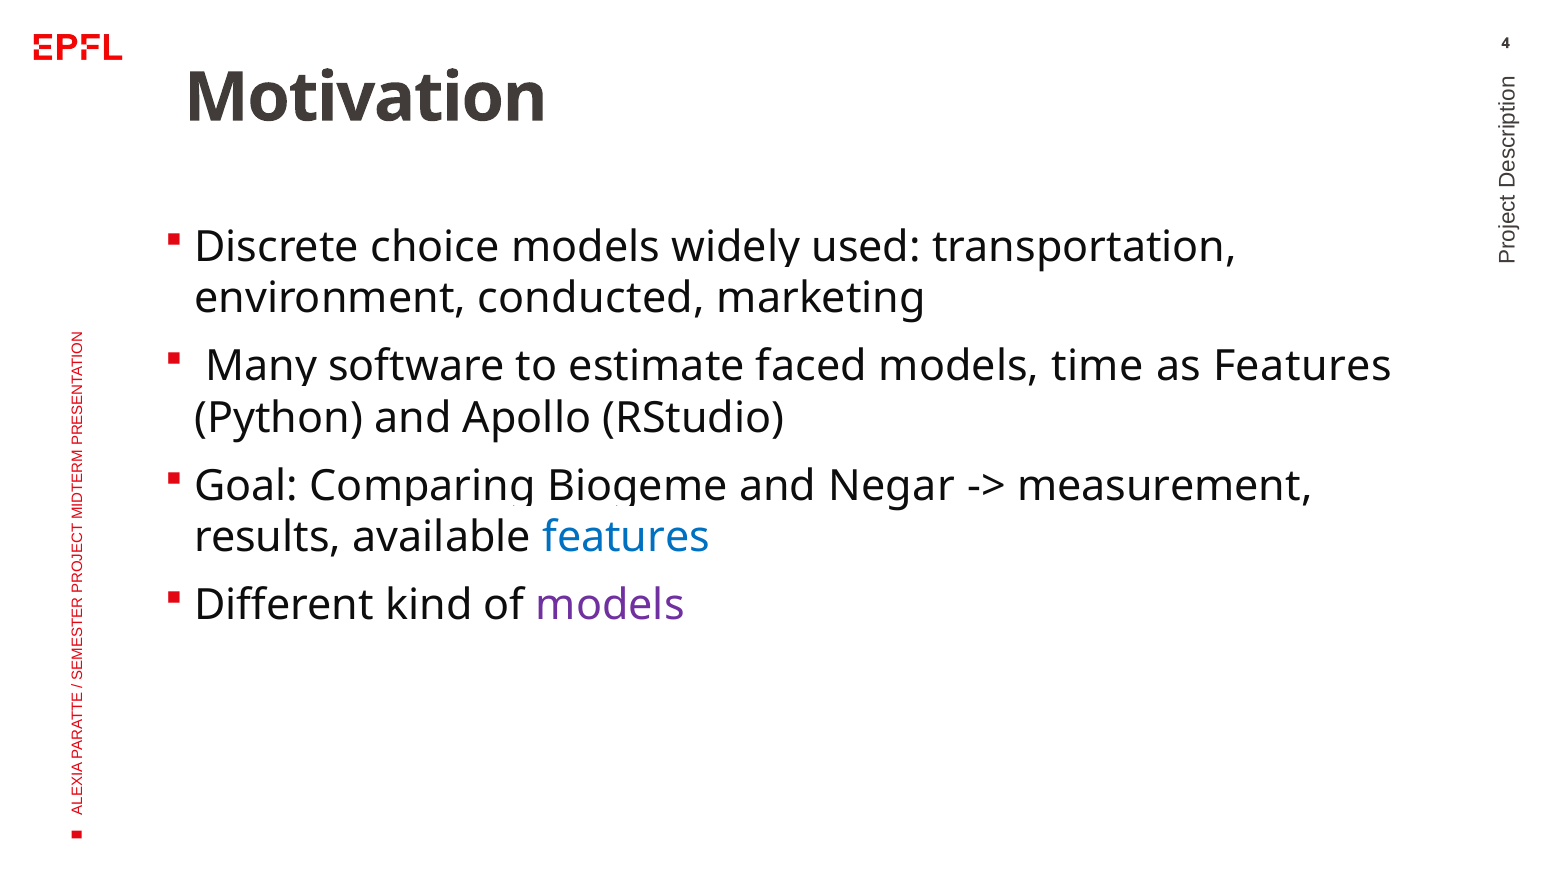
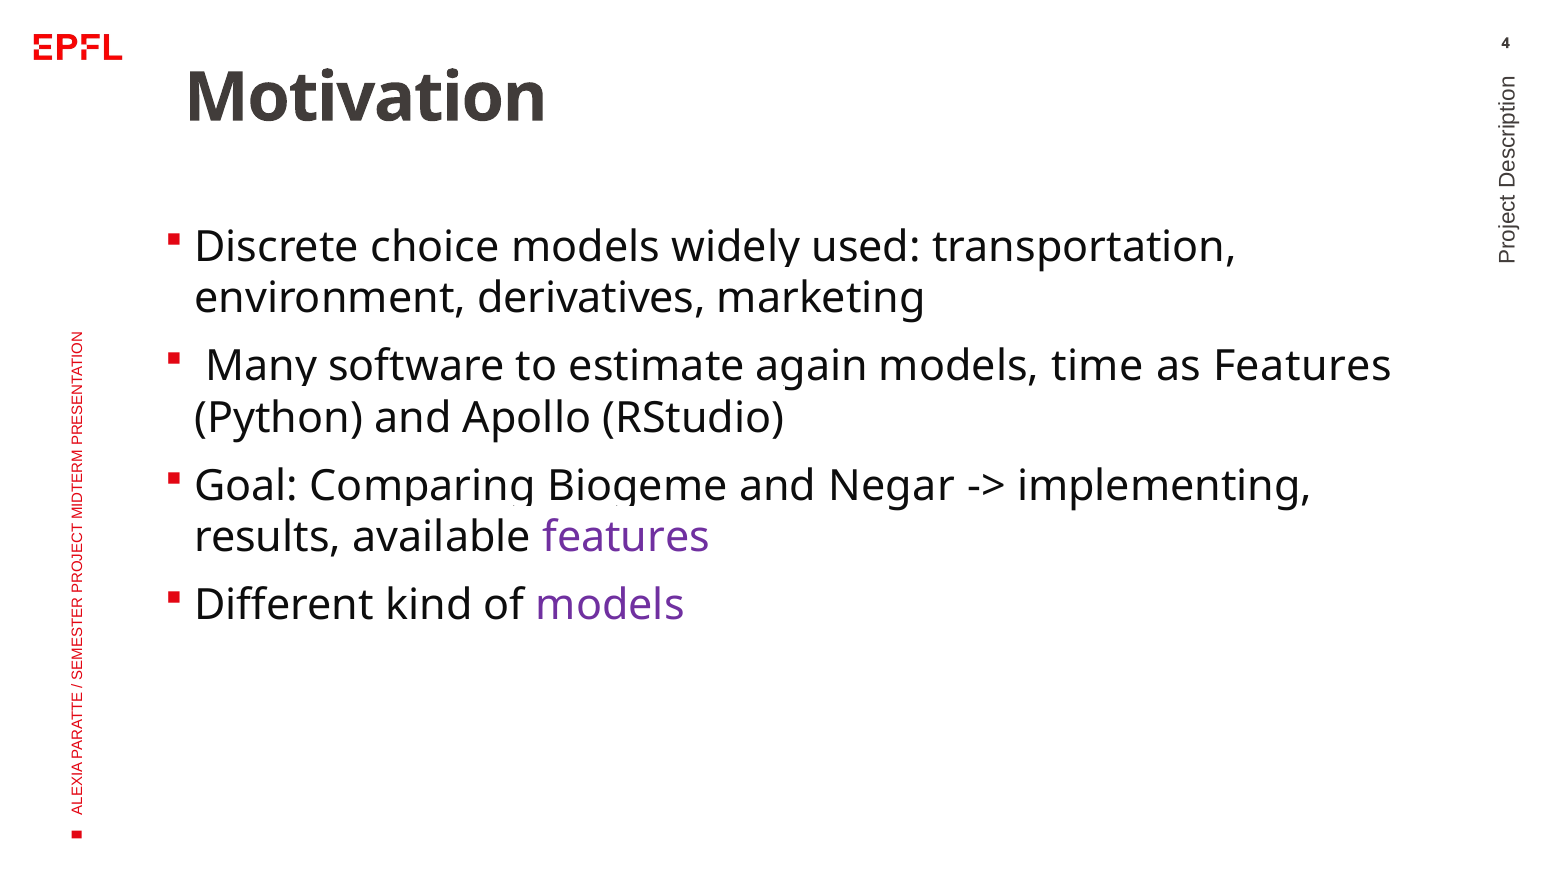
conducted: conducted -> derivatives (592, 299)
faced: faced -> again (812, 367)
measurement: measurement -> implementing (1165, 486)
features colour: blue -> purple (626, 538)
